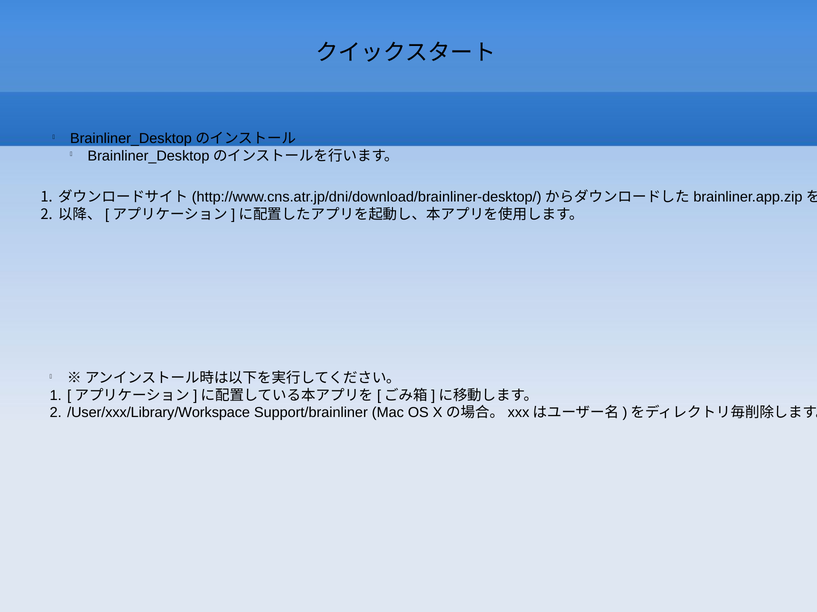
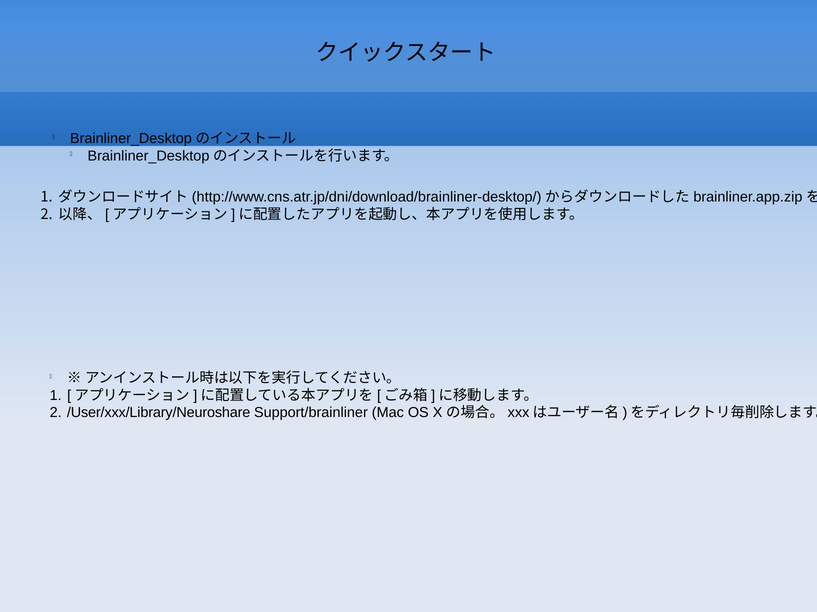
/User/xxx/Library/Workspace: /User/xxx/Library/Workspace -> /User/xxx/Library/Neuroshare (159, 413)
